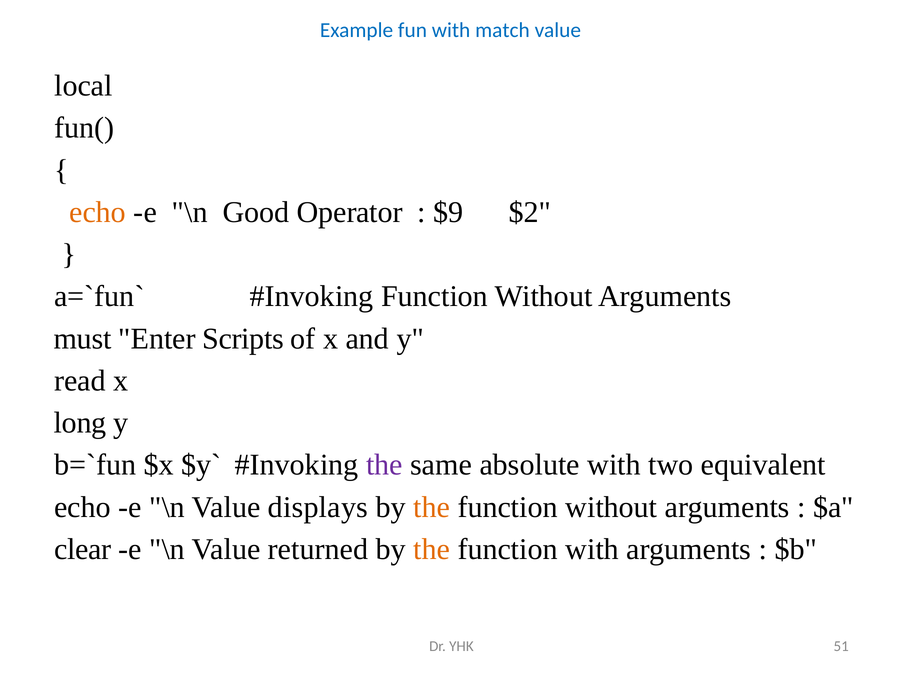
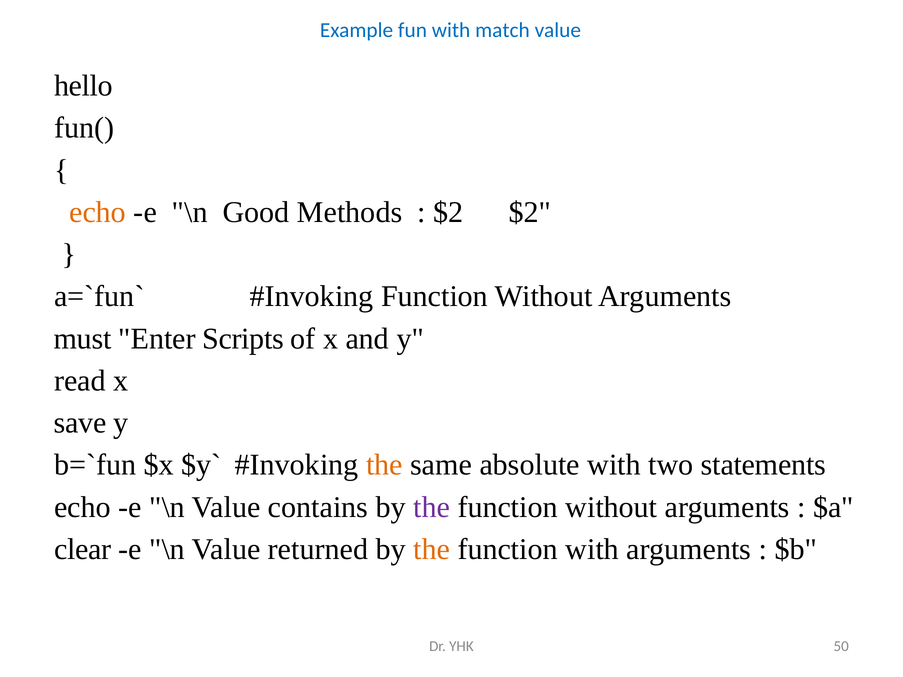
local: local -> hello (83, 86)
Operator: Operator -> Methods (350, 212)
$9: $9 -> $2 (448, 212)
long: long -> save (80, 423)
the colour: purple -> orange (384, 465)
equivalent: equivalent -> statements (763, 465)
displays: displays -> contains (318, 507)
the colour: orange -> purple (432, 507)
51: 51 -> 50 (841, 647)
